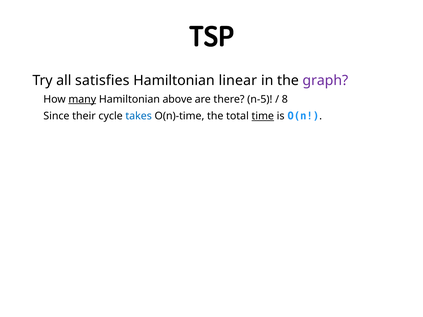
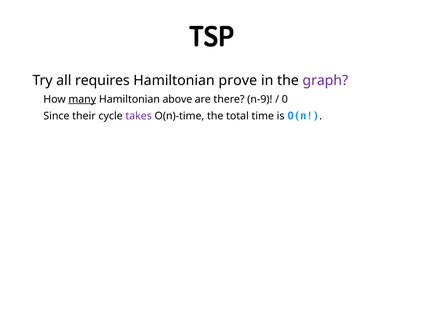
satisfies: satisfies -> requires (102, 81)
linear: linear -> prove (238, 81)
n-5: n-5 -> n-9 (260, 99)
8: 8 -> 0 (285, 99)
takes colour: blue -> purple (139, 116)
time underline: present -> none (263, 116)
